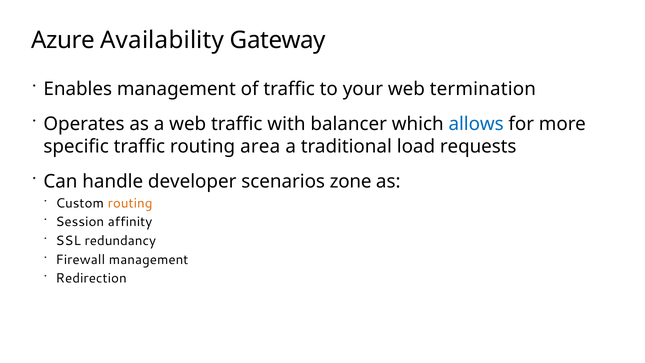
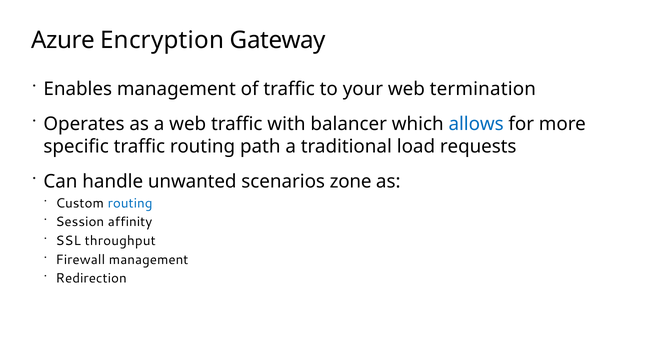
Availability: Availability -> Encryption (162, 40)
area: area -> path (260, 146)
developer: developer -> unwanted (192, 181)
routing colour: orange -> blue (130, 203)
redundancy: redundancy -> throughput (120, 241)
